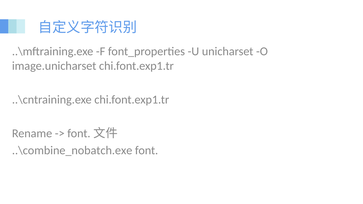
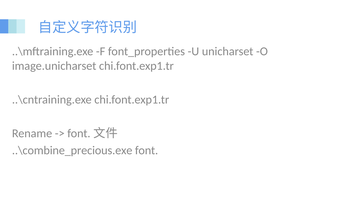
..\combine_nobatch.exe: ..\combine_nobatch.exe -> ..\combine_precious.exe (72, 151)
